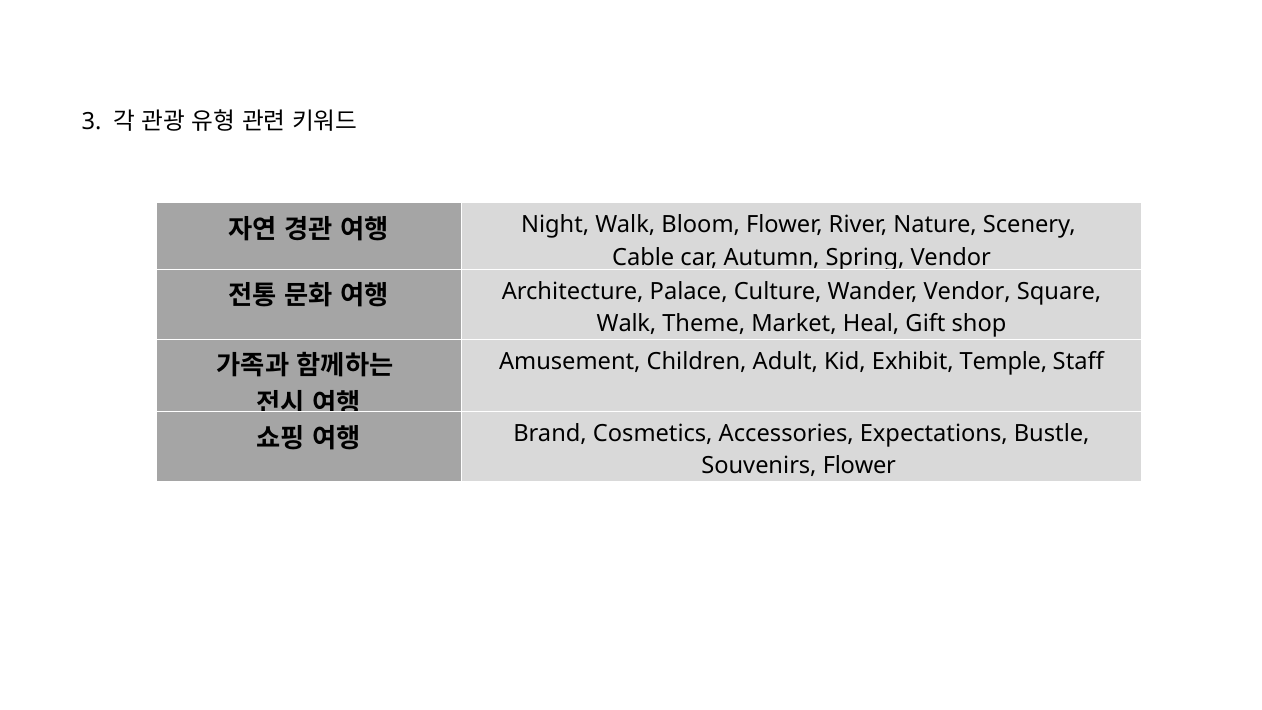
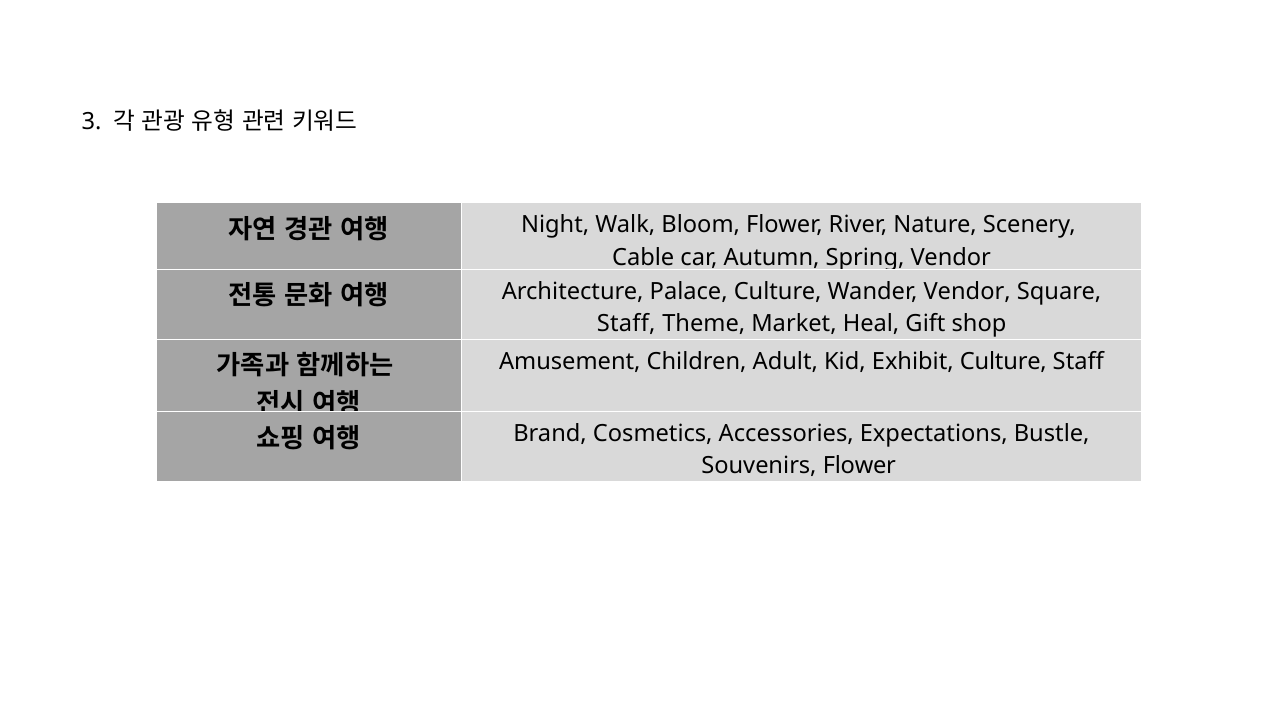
Walk: Walk -> Staff (626, 323)
Exhibit Temple: Temple -> Culture (1003, 361)
